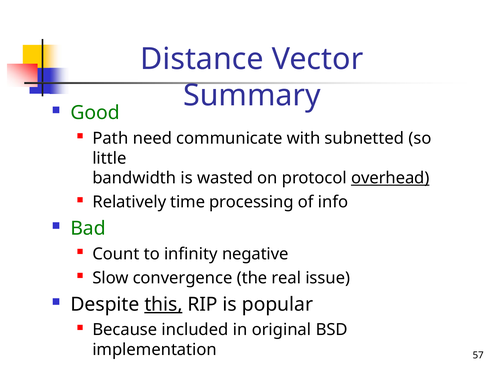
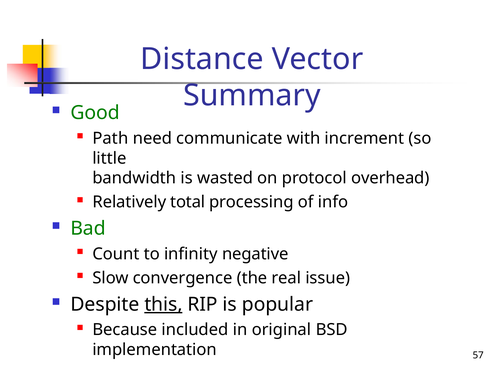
subnetted: subnetted -> increment (364, 138)
overhead underline: present -> none (390, 178)
time: time -> total (188, 202)
